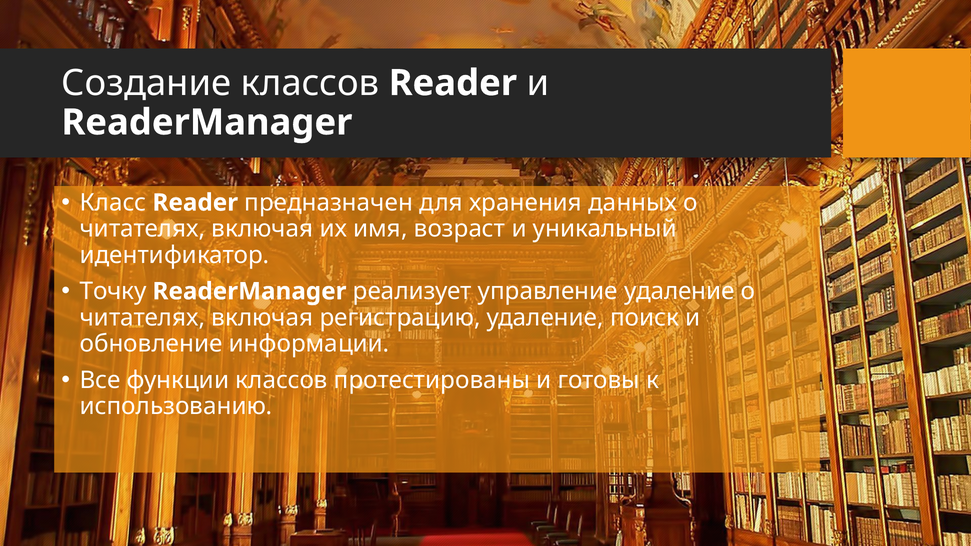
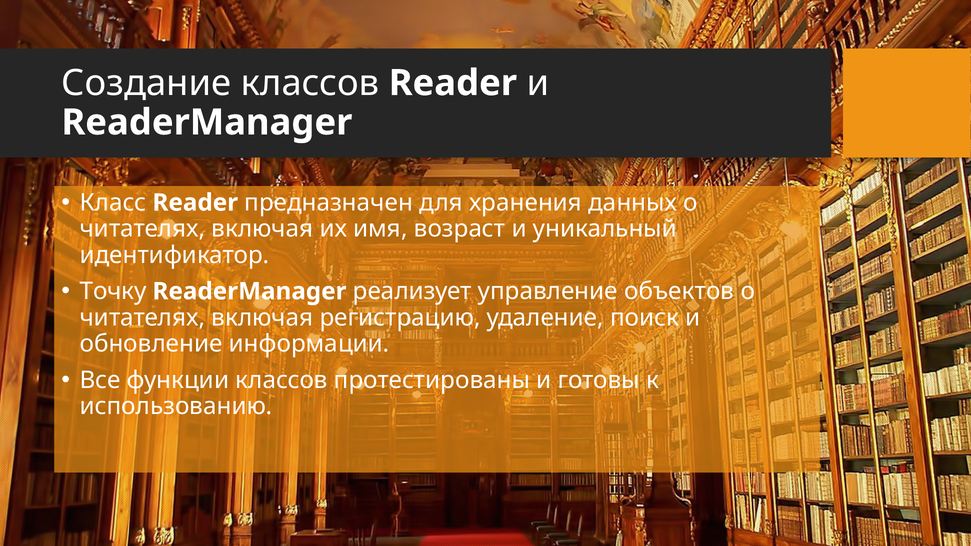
управление удаление: удаление -> объектов (679, 291)
